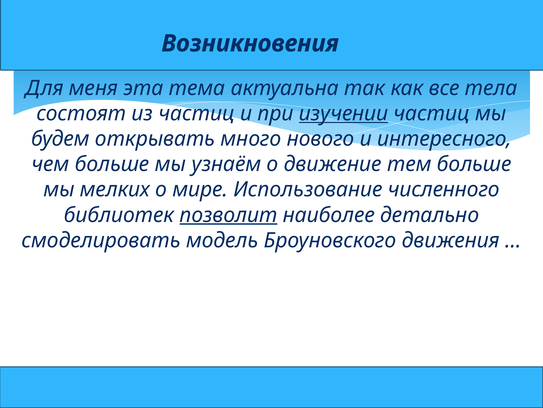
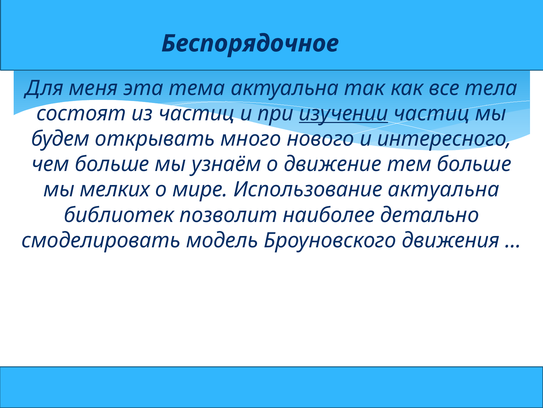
Возникновения: Возникновения -> Беспорядочное (250, 43)
Использование численного: численного -> актуальна (444, 189)
позволит underline: present -> none (229, 215)
